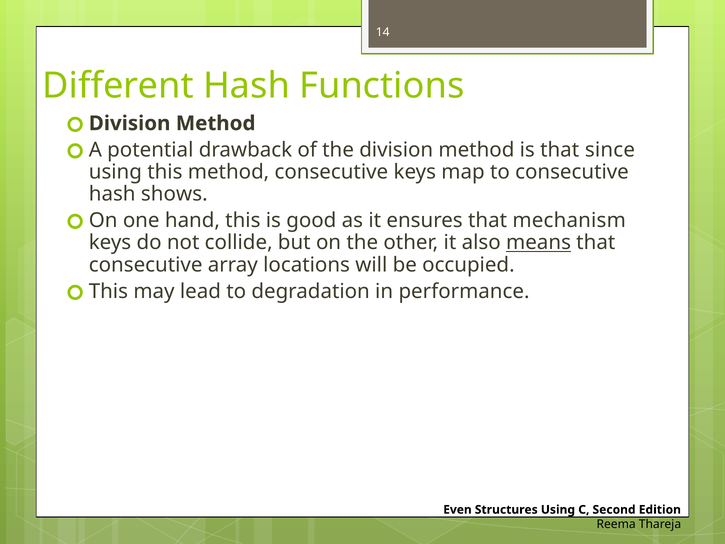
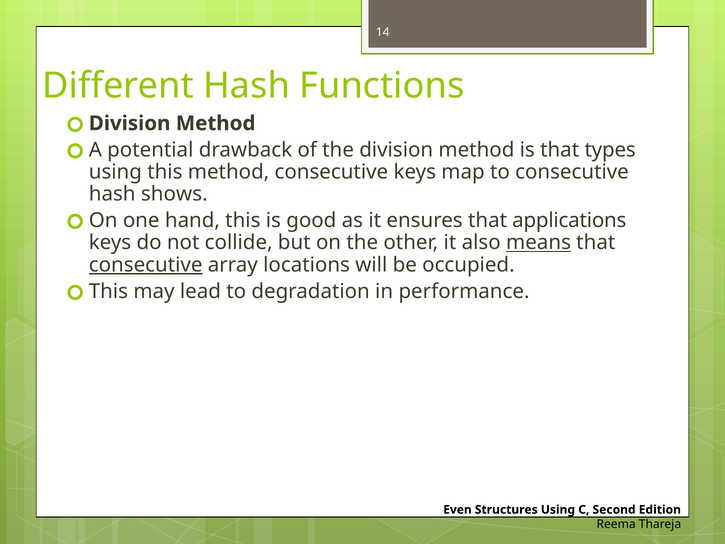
since: since -> types (610, 150)
mechanism: mechanism -> applications (569, 220)
consecutive underline: none -> present (146, 265)
